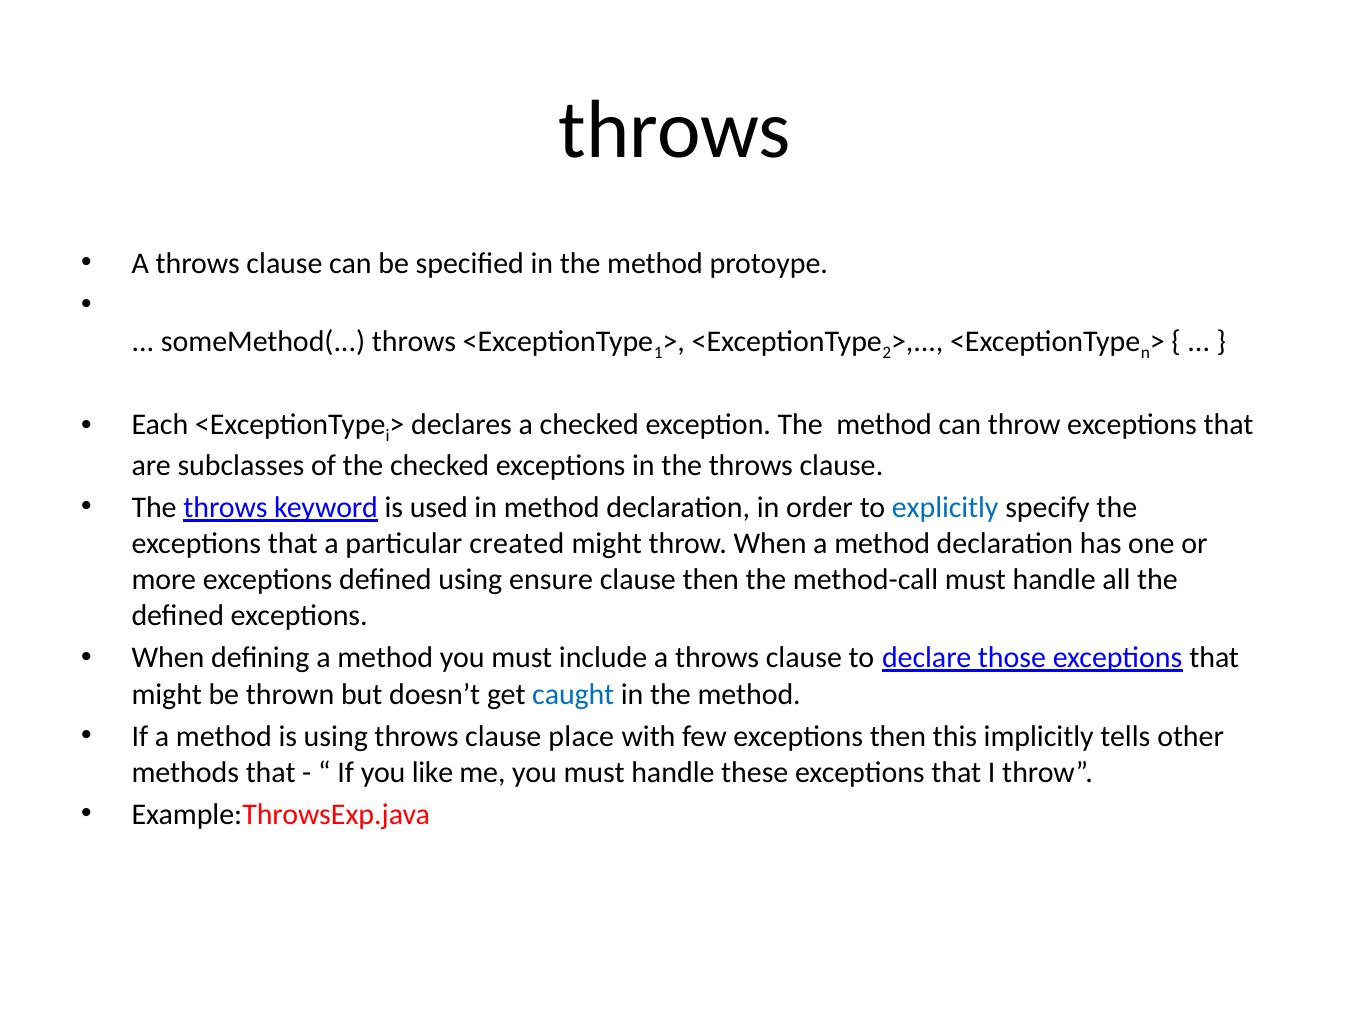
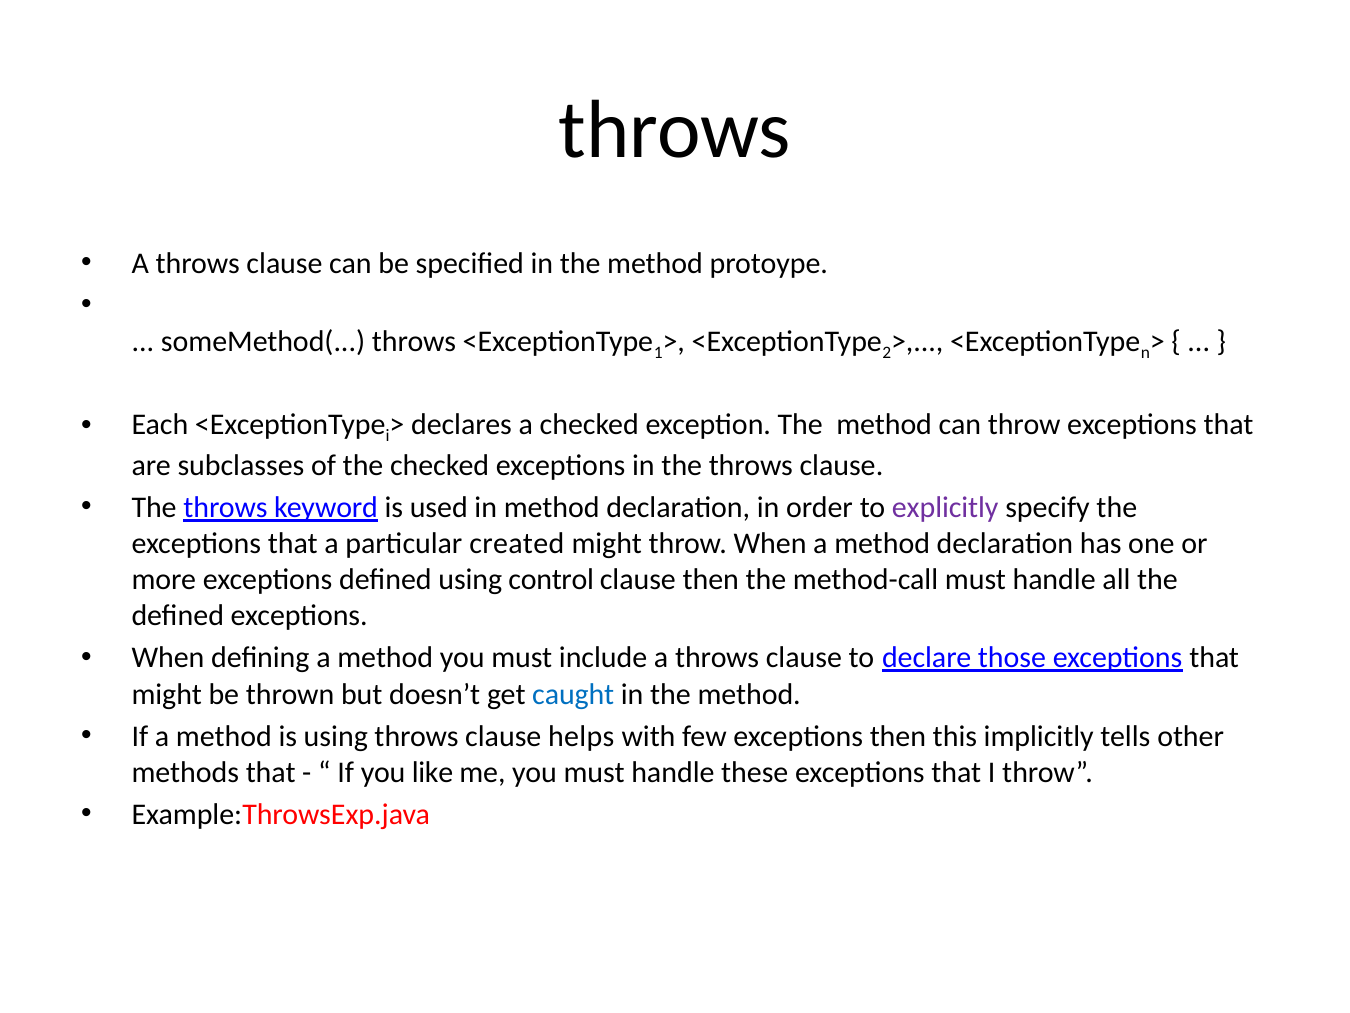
explicitly colour: blue -> purple (945, 507)
ensure: ensure -> control (551, 580)
place: place -> helps (581, 736)
